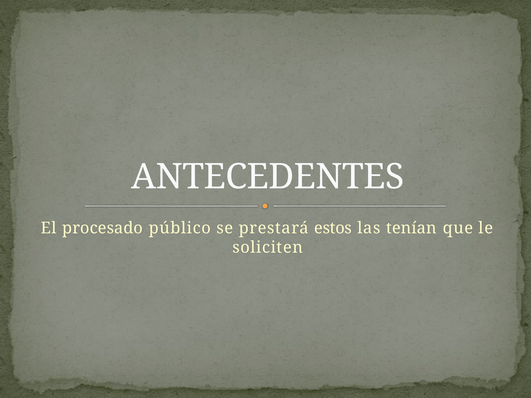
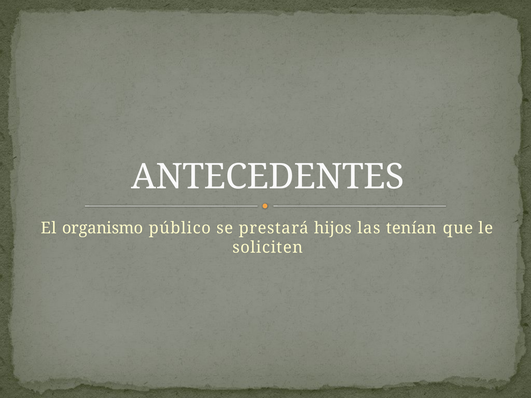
procesado: procesado -> organismo (103, 228)
estos: estos -> hijos (333, 228)
